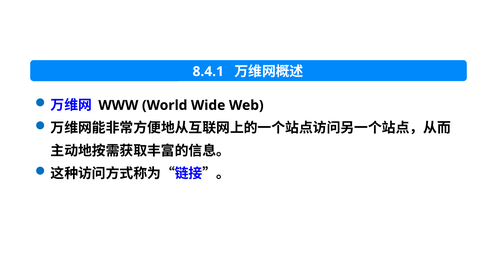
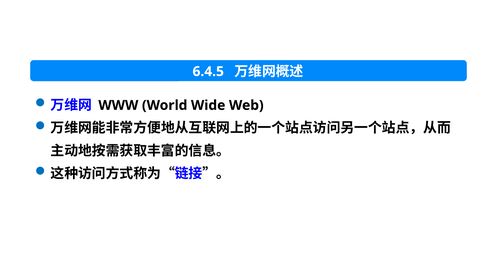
8.4.1: 8.4.1 -> 6.4.5 (208, 71)
